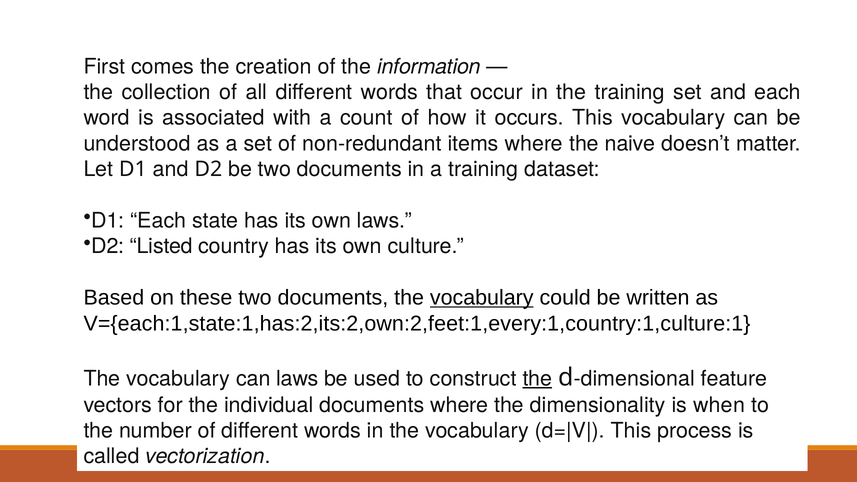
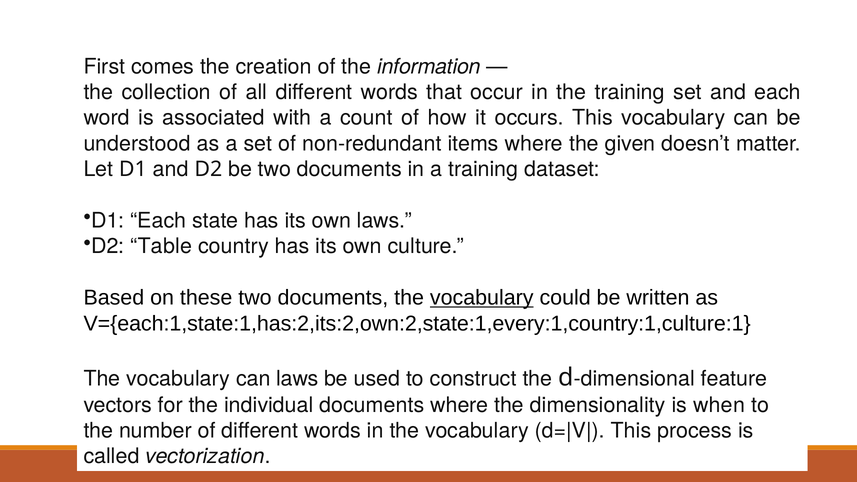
naive: naive -> given (630, 144)
Listed: Listed -> Table (161, 246)
V={each:1,state:1,has:2,its:2,own:2,feet:1,every:1,country:1,culture:1: V={each:1,state:1,has:2,its:2,own:2,feet:1,every:1,country:1,culture:1 -> V={each:1,state:1,has:2,its:2,own:2,state:1,every:1,country:1,culture:1 (417, 324)
the underline: present -> none (537, 379)
